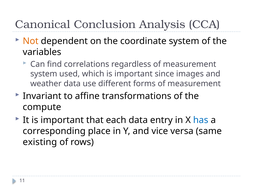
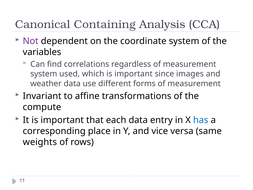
Conclusion: Conclusion -> Containing (105, 24)
Not colour: orange -> purple (31, 41)
existing: existing -> weights (40, 142)
